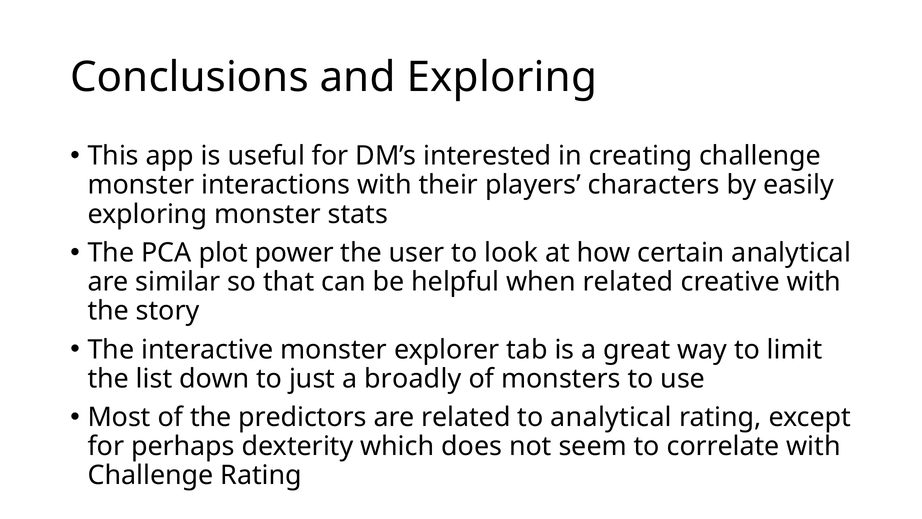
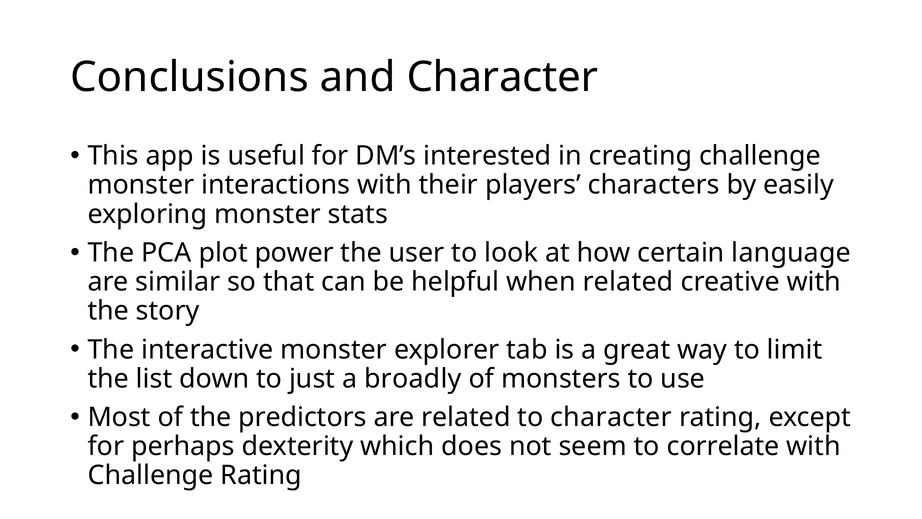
and Exploring: Exploring -> Character (502, 77)
certain analytical: analytical -> language (791, 253)
to analytical: analytical -> character (611, 417)
